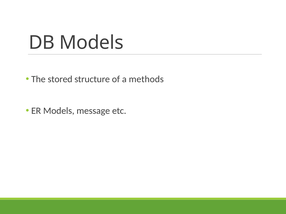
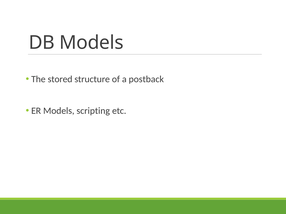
methods: methods -> postback (146, 79)
message: message -> scripting (93, 111)
